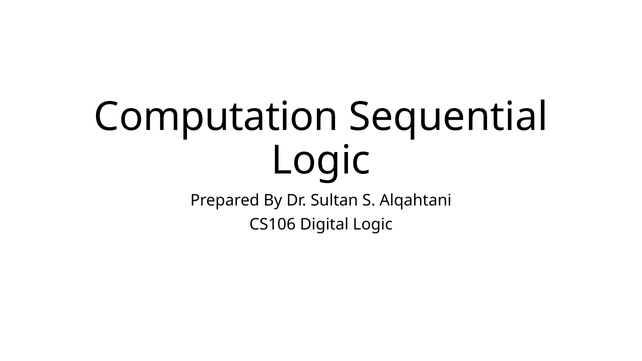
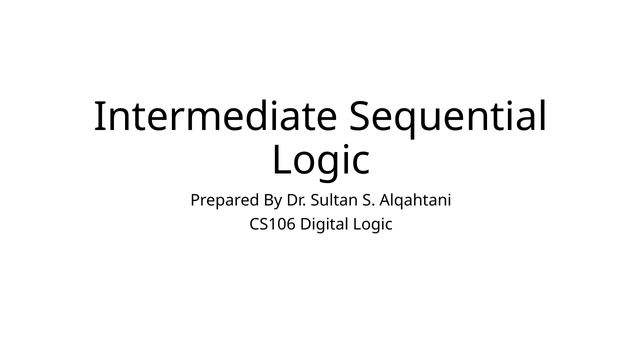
Computation: Computation -> Intermediate (216, 117)
